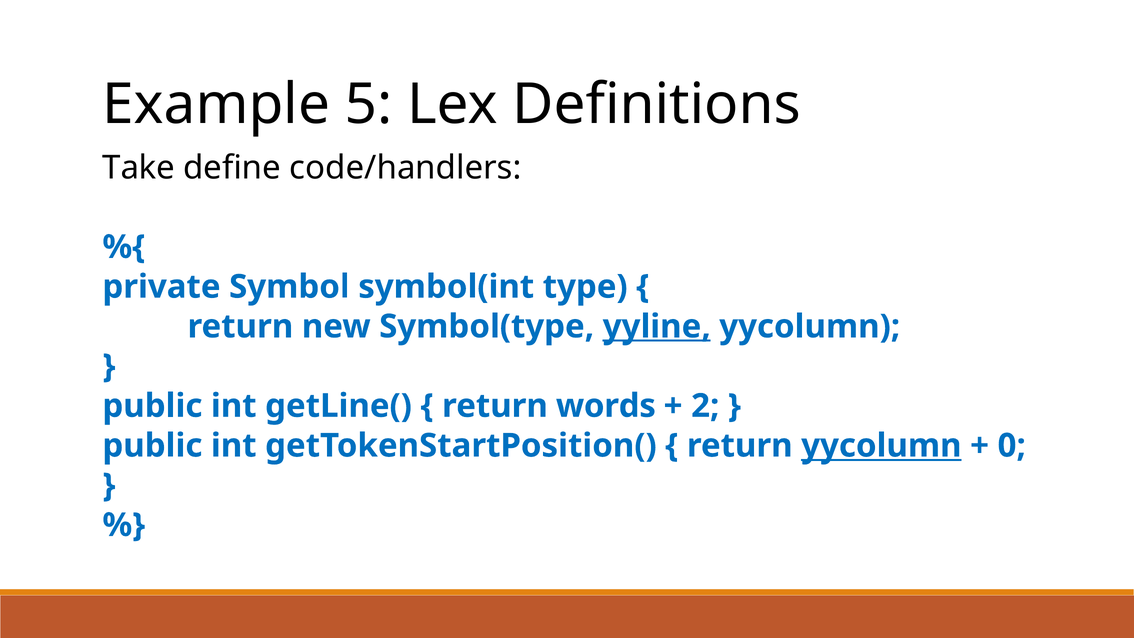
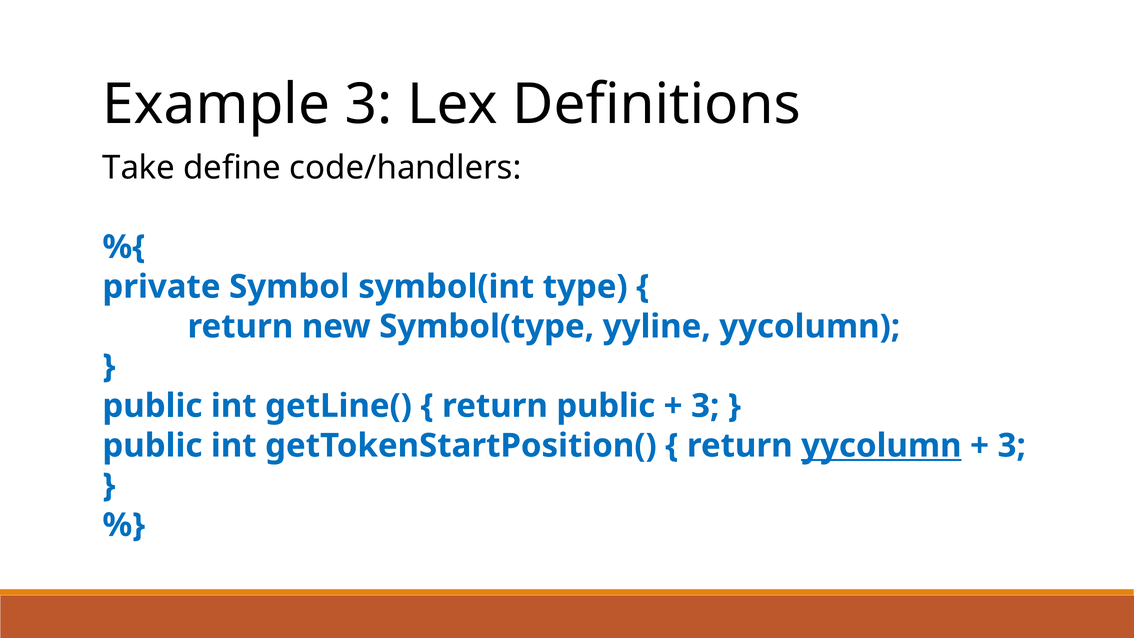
Example 5: 5 -> 3 (369, 104)
yyline underline: present -> none (657, 326)
return words: words -> public (606, 406)
2: 2 -> 3 (705, 406)
0: 0 -> 3 (1012, 446)
